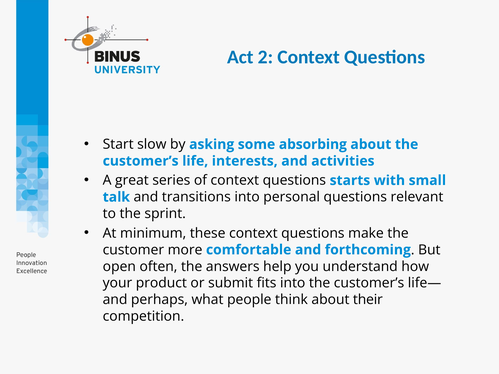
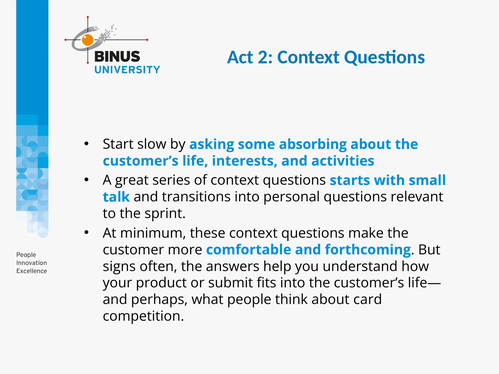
open: open -> signs (119, 267)
their: their -> card (368, 300)
